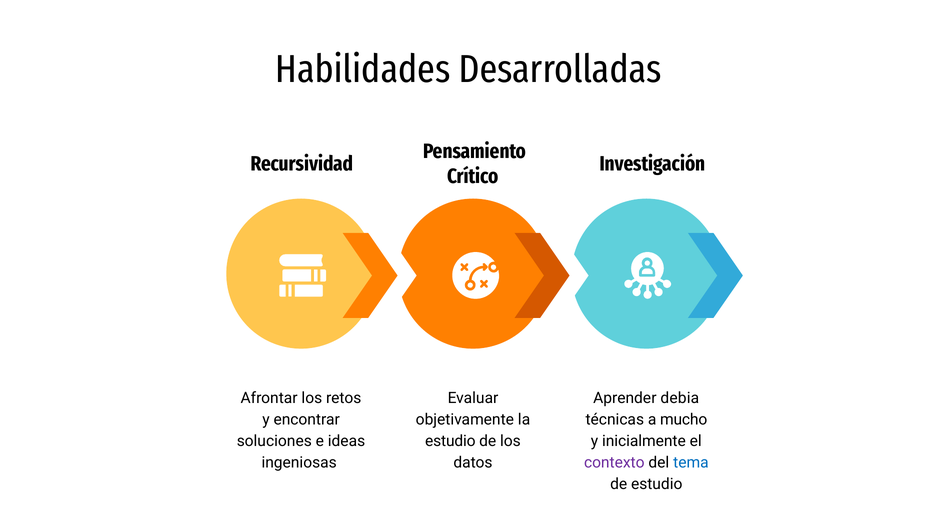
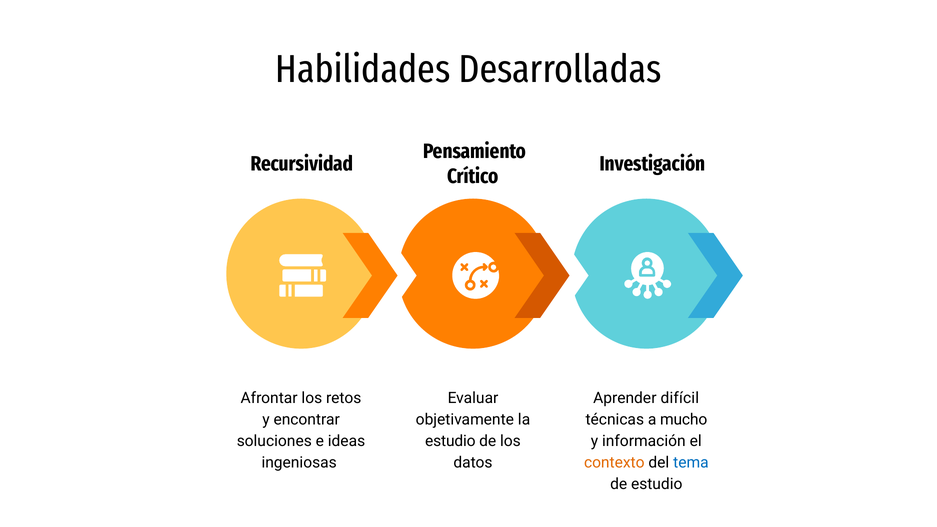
debia: debia -> difícil (680, 398)
inicialmente: inicialmente -> información (644, 441)
contexto colour: purple -> orange (614, 463)
